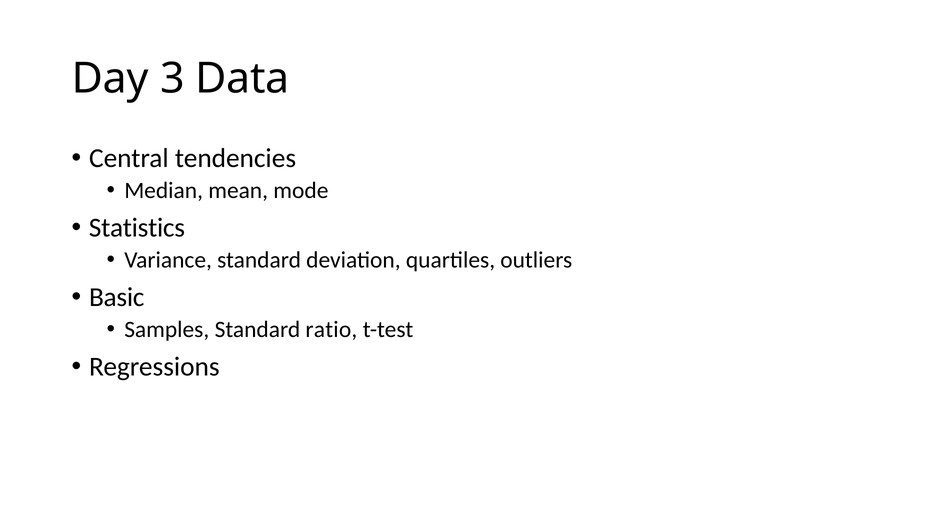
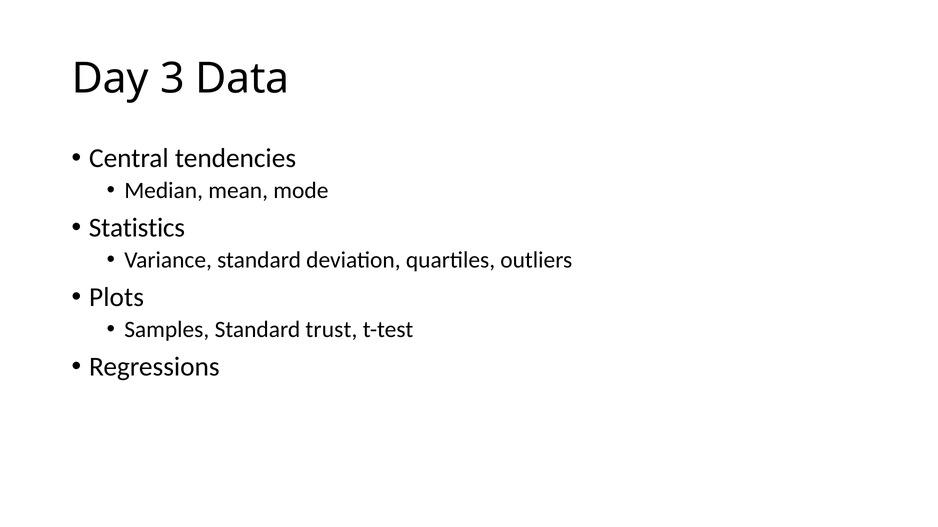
Basic: Basic -> Plots (117, 298)
ratio: ratio -> trust (331, 330)
